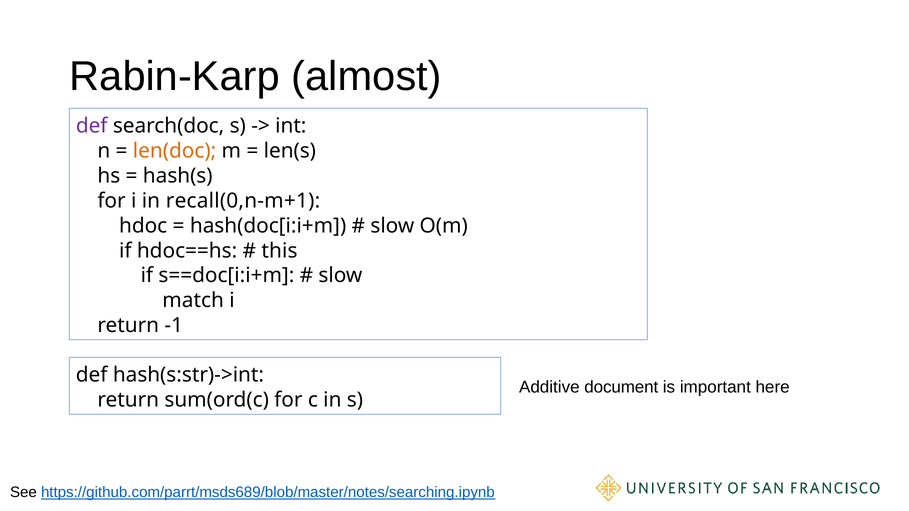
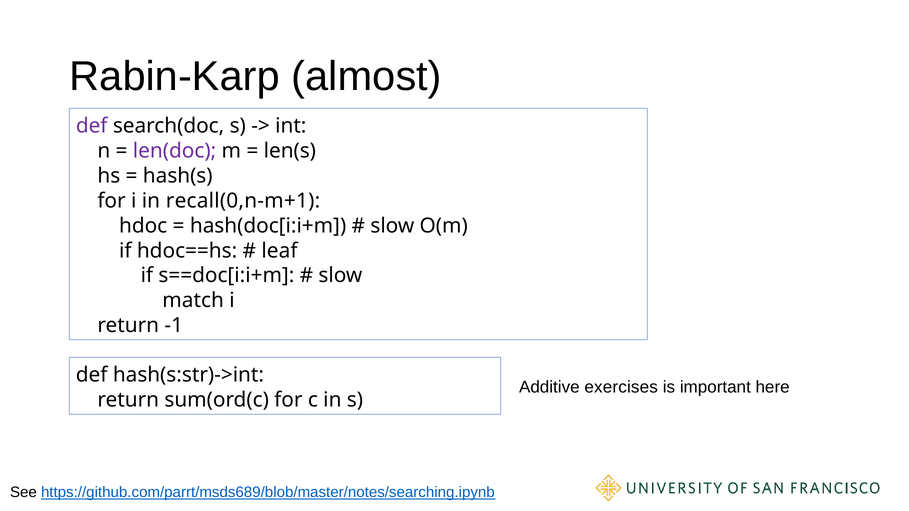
len(doc colour: orange -> purple (175, 151)
this: this -> leaf (280, 251)
document: document -> exercises (621, 387)
